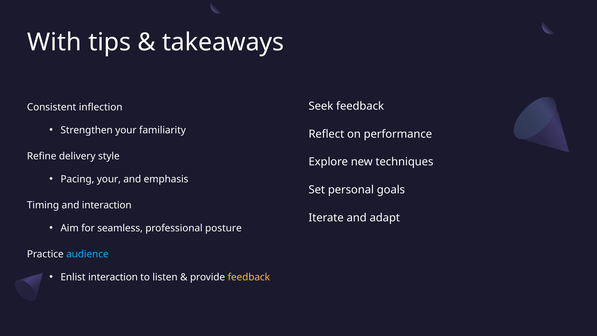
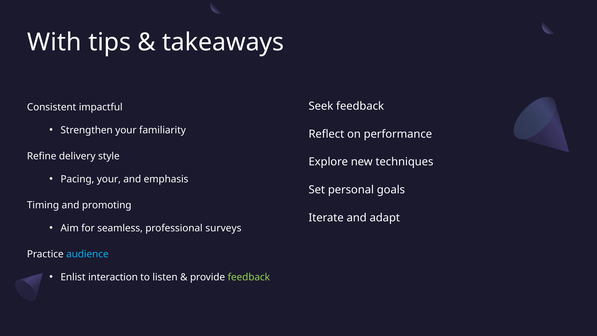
inflection: inflection -> impactful (101, 107)
and interaction: interaction -> promoting (107, 205)
posture: posture -> surveys (223, 228)
feedback colour: yellow -> light green (249, 277)
